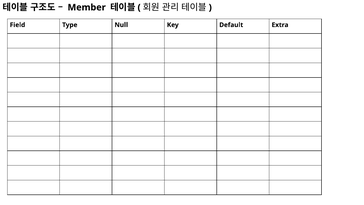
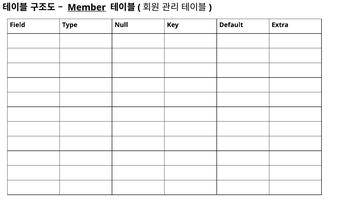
Member underline: none -> present (87, 7)
